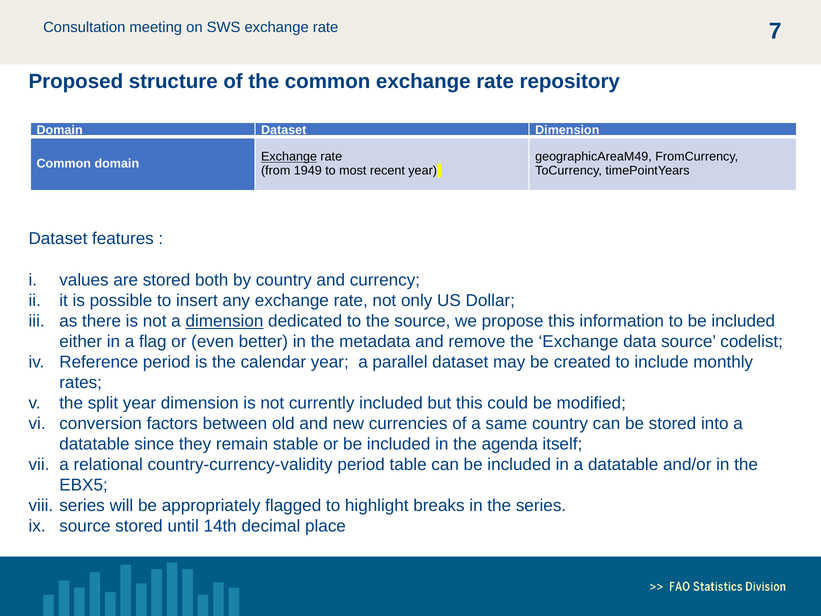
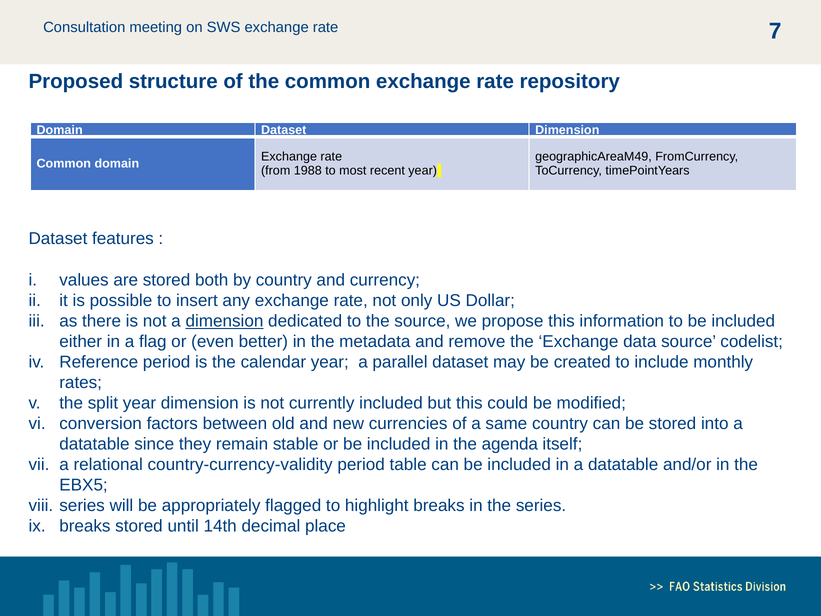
Exchange underline: present -> none (289, 157)
1949: 1949 -> 1988 (308, 171)
source: source -> breaks (85, 526)
